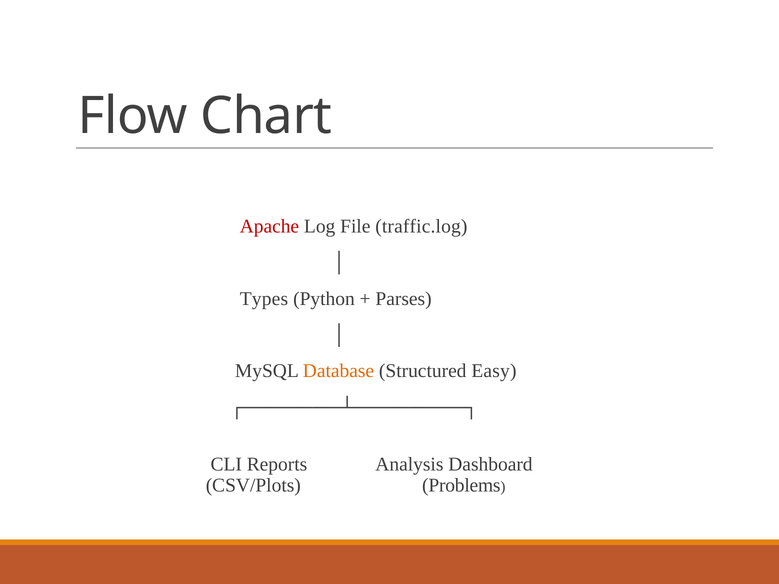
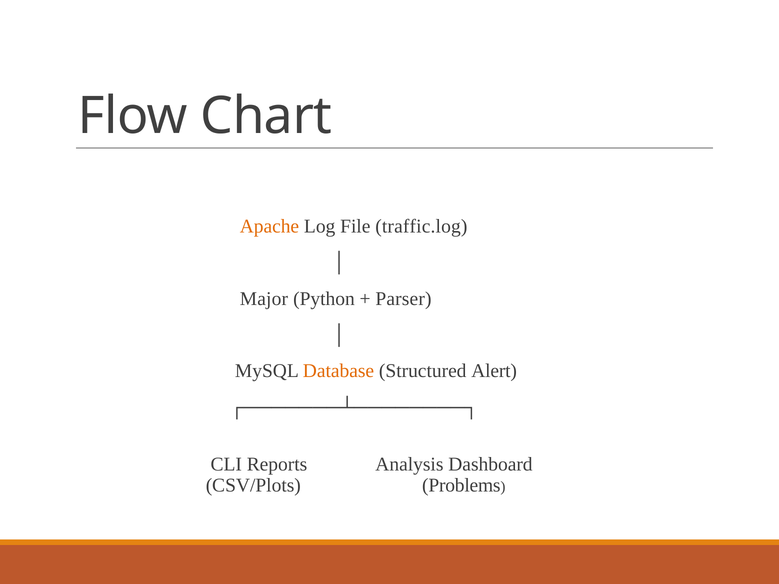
Apache colour: red -> orange (269, 226)
Types: Types -> Major (264, 299)
Parses: Parses -> Parser (403, 299)
Easy: Easy -> Alert (494, 371)
